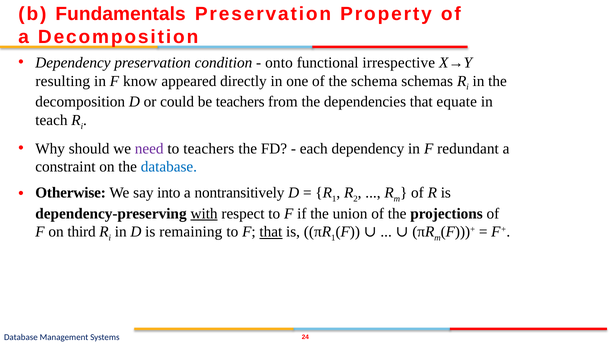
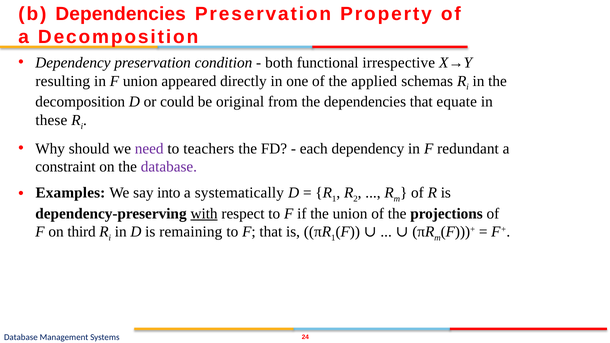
b Fundamentals: Fundamentals -> Dependencies (121, 14)
onto: onto -> both (279, 63)
F know: know -> union (140, 81)
schema: schema -> applied (374, 81)
be teachers: teachers -> original (240, 102)
teach: teach -> these (51, 120)
database colour: blue -> purple (169, 167)
Otherwise: Otherwise -> Examples (70, 193)
nontransitively: nontransitively -> systematically (239, 193)
that underline: present -> none (271, 232)
